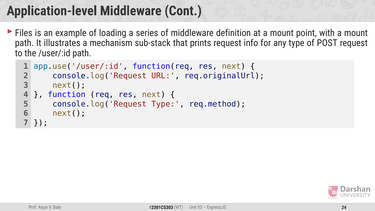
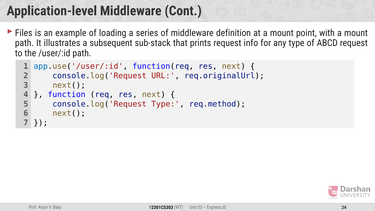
mechanism: mechanism -> subsequent (111, 43)
POST: POST -> ABCD (327, 43)
